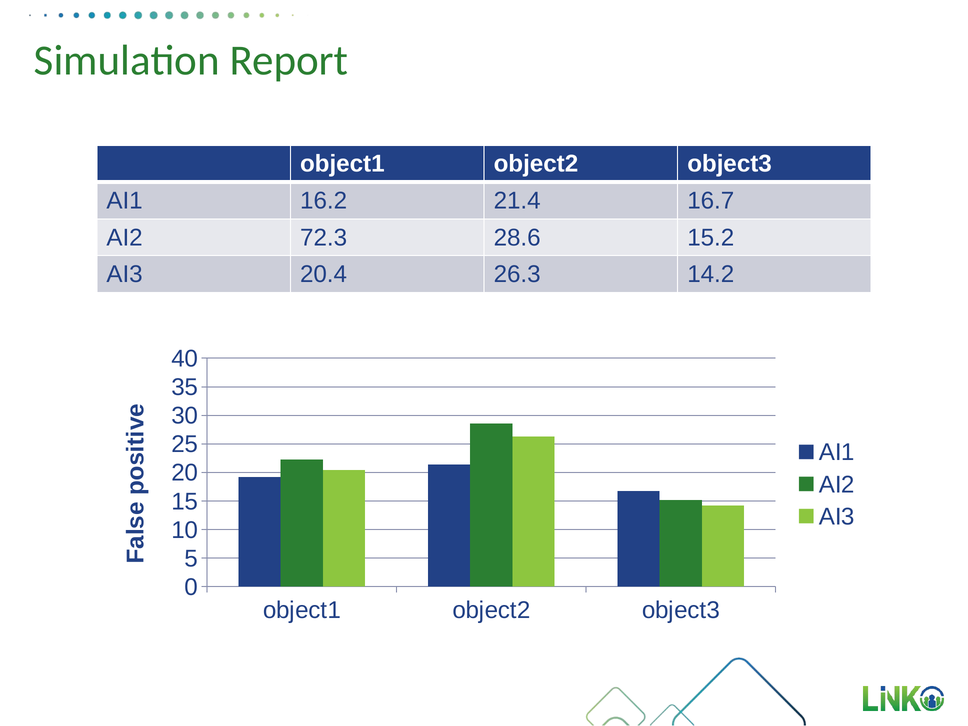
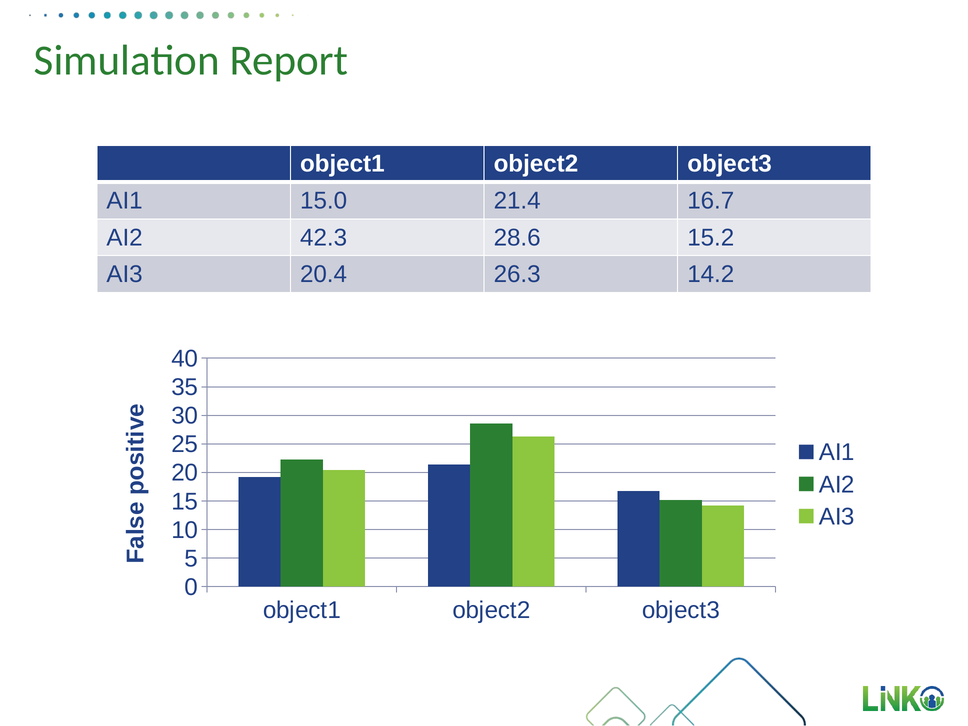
16.2: 16.2 -> 15.0 (324, 201)
72.3: 72.3 -> 42.3 (324, 238)
